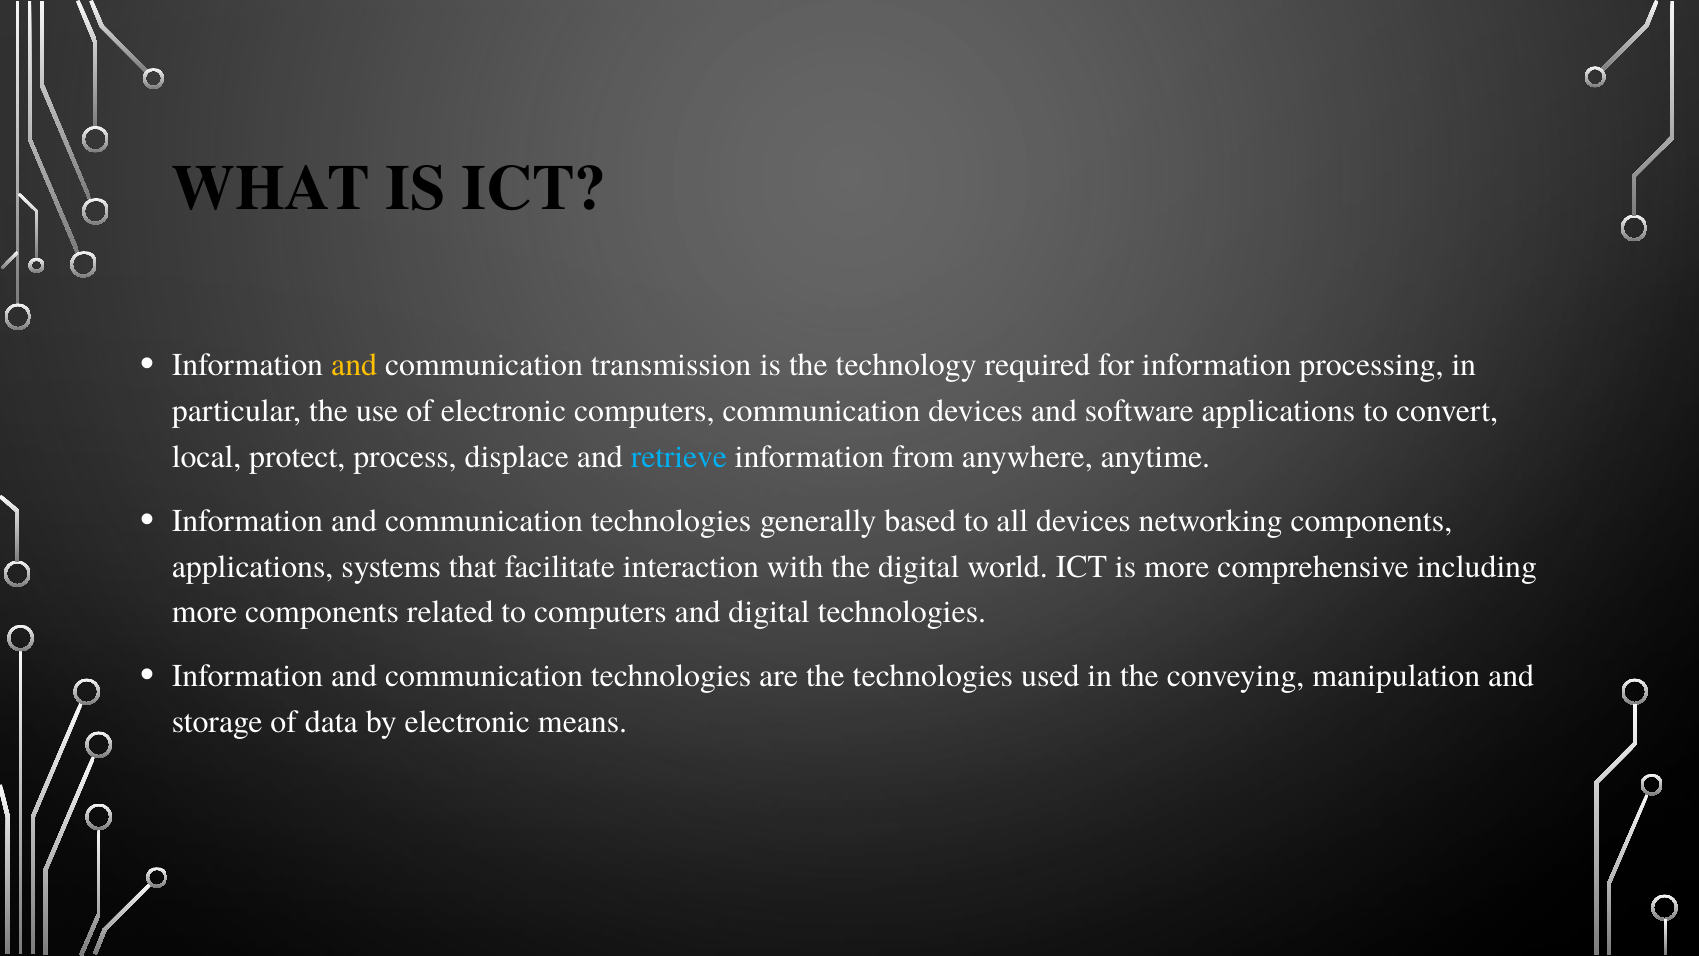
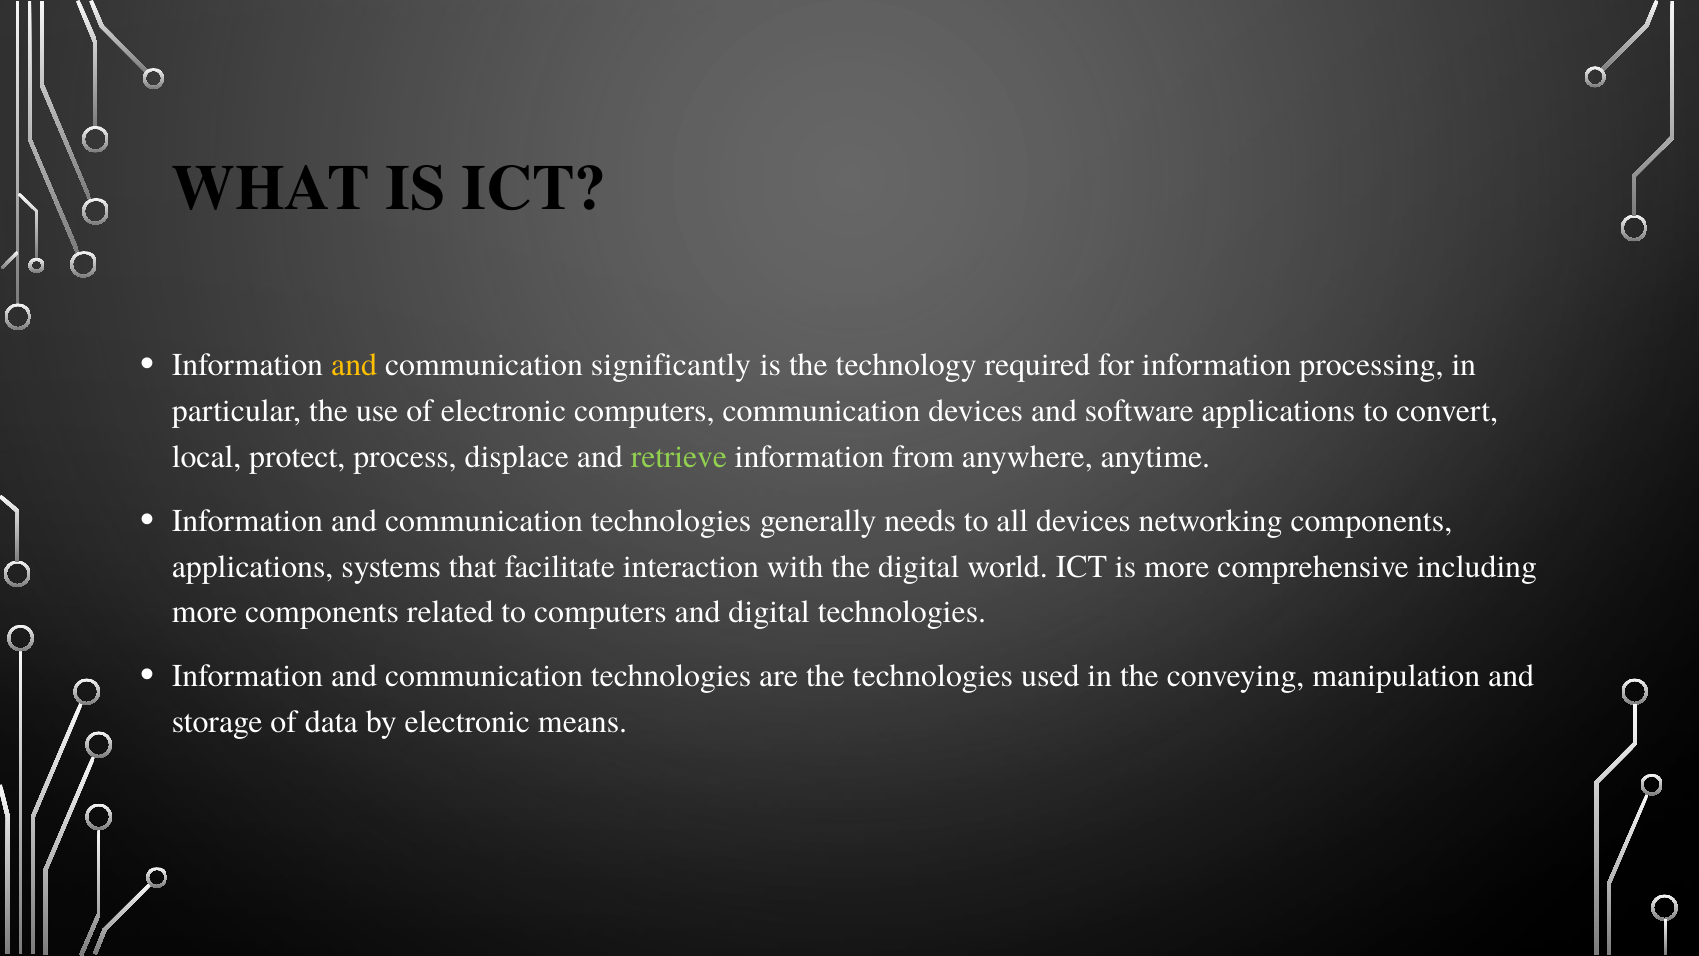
transmission: transmission -> significantly (671, 365)
retrieve colour: light blue -> light green (679, 457)
based: based -> needs (920, 520)
